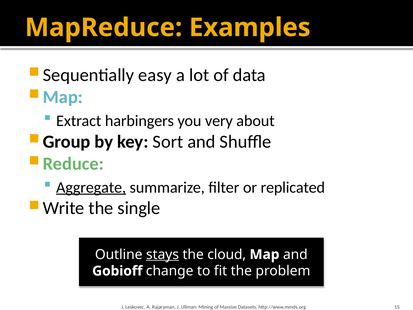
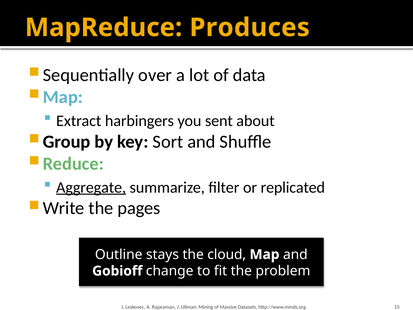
Examples: Examples -> Produces (250, 28)
easy: easy -> over (155, 75)
very: very -> sent (219, 121)
single: single -> pages (139, 208)
stays underline: present -> none (162, 254)
